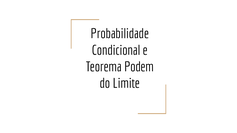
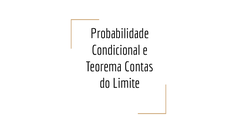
Podem: Podem -> Contas (139, 67)
